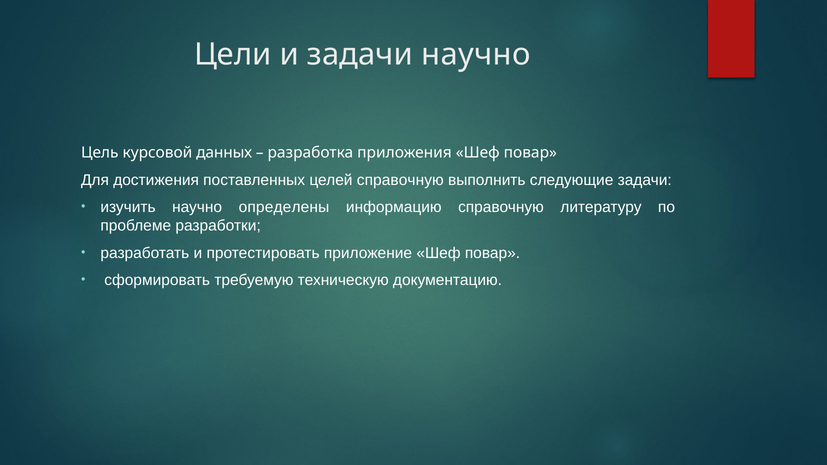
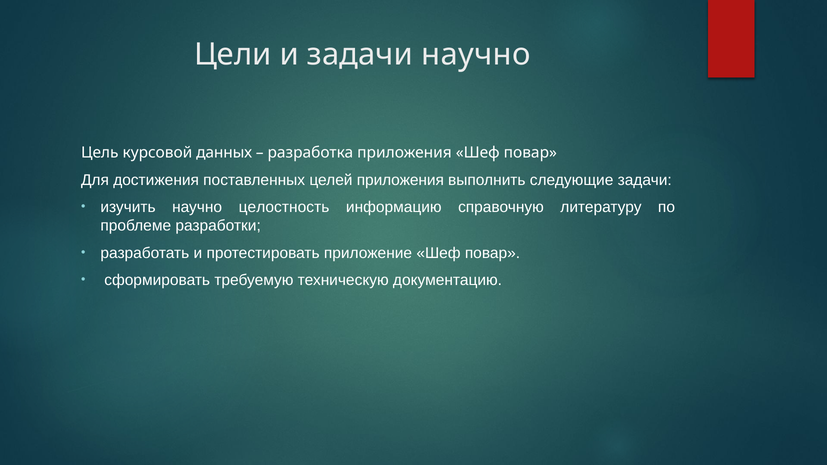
целей справочную: справочную -> приложения (400, 180)
определены: определены -> целостность (284, 207)
